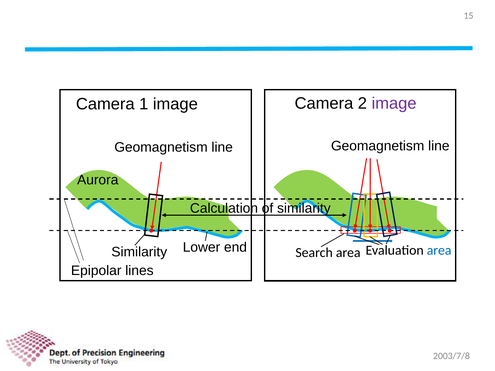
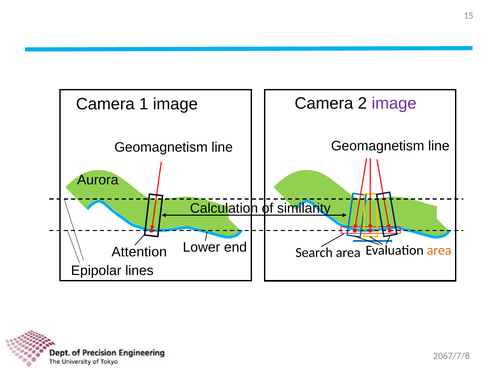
area colour: blue -> orange (439, 251)
Similarity: Similarity -> Attention (139, 252)
2003/7/8: 2003/7/8 -> 2067/7/8 (451, 356)
